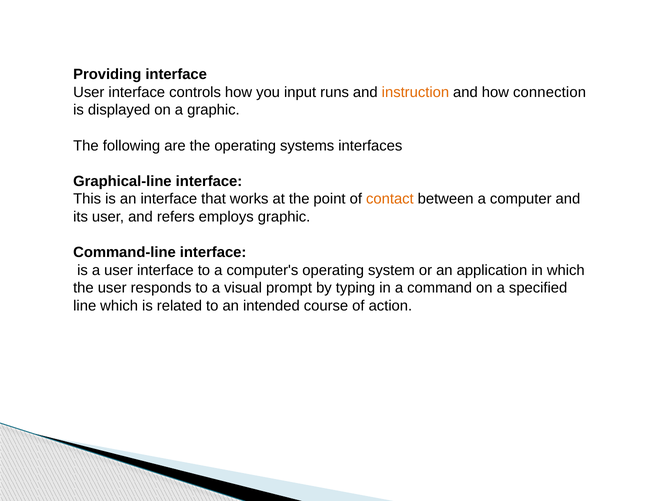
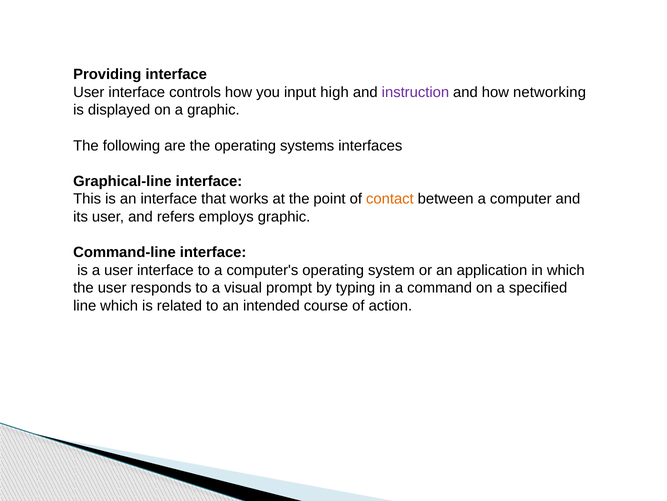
runs: runs -> high (335, 92)
instruction colour: orange -> purple (415, 92)
connection: connection -> networking (550, 92)
